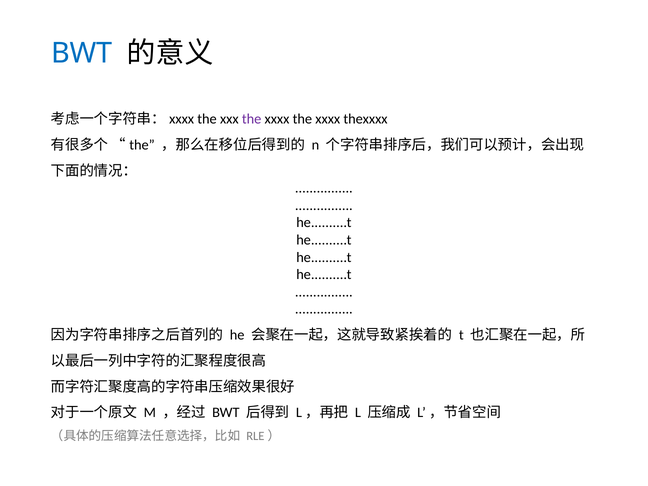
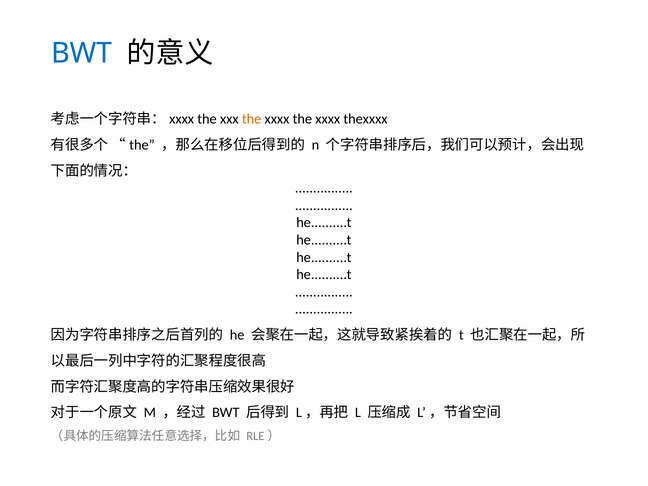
the colour: purple -> orange (252, 119)
